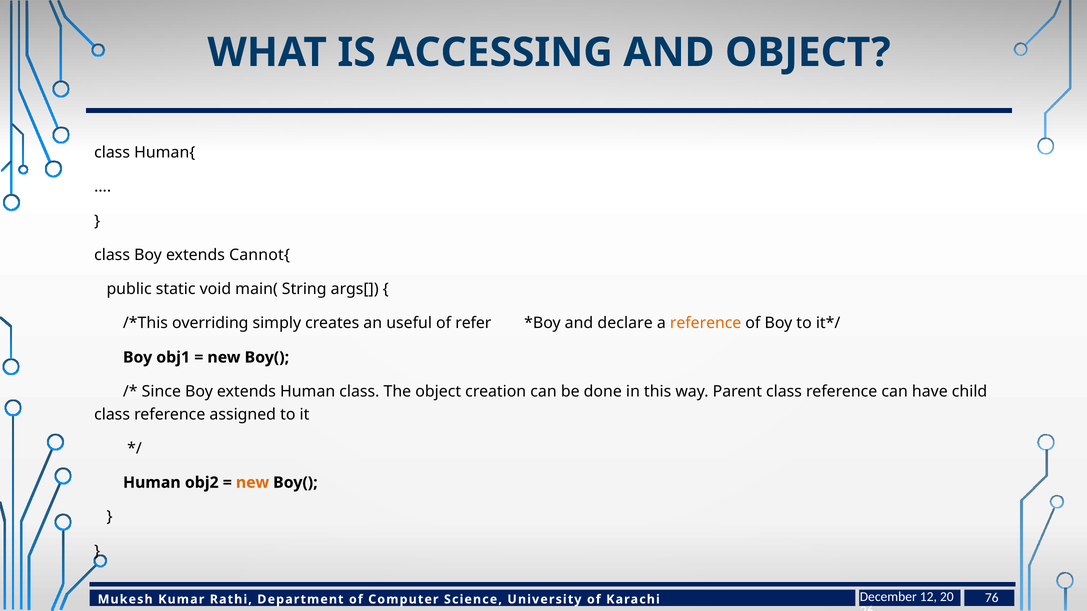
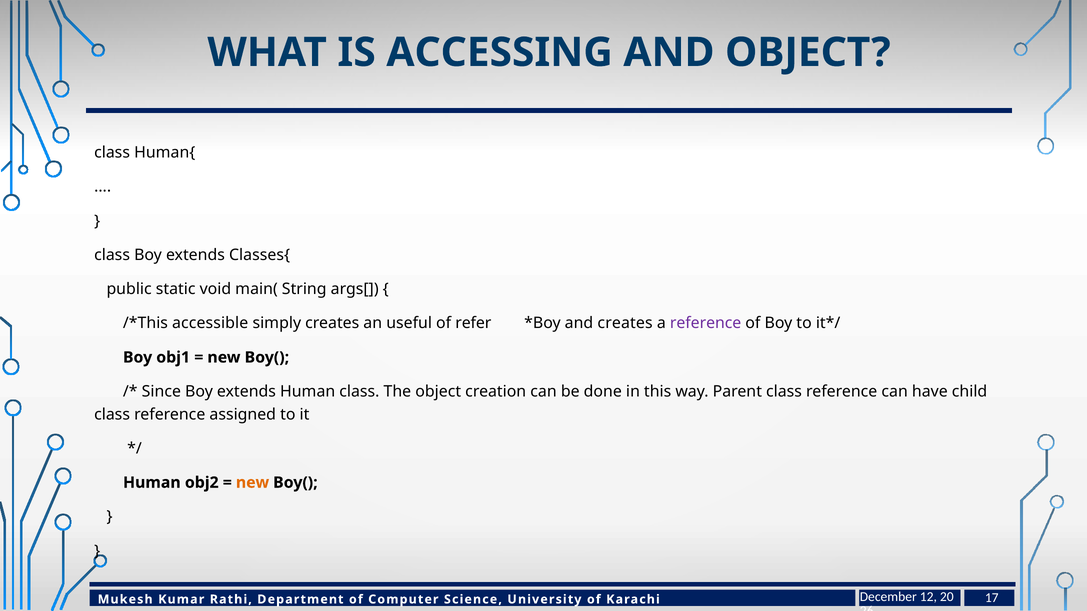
Cannot{: Cannot{ -> Classes{ (260, 255)
overriding: overriding -> accessible (210, 323)
and declare: declare -> creates (625, 323)
reference colour: orange -> purple (706, 323)
76: 76 -> 17 (992, 598)
